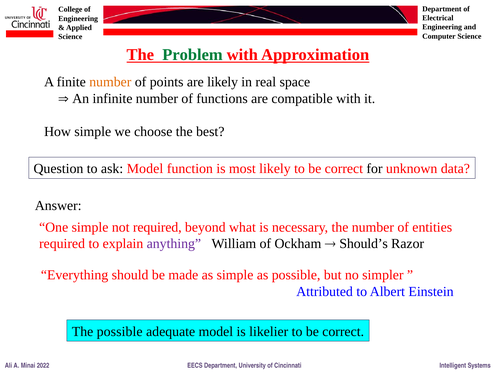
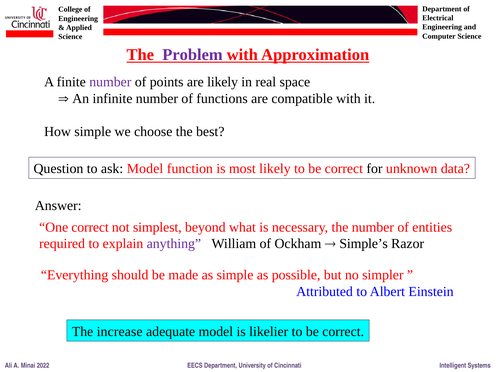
Problem colour: green -> purple (192, 55)
number colour: orange -> purple (110, 82)
One simple: simple -> correct (90, 227)
not required: required -> simplest (157, 227)
Should’s: Should’s -> Simple’s (364, 244)
The possible: possible -> increase (120, 332)
